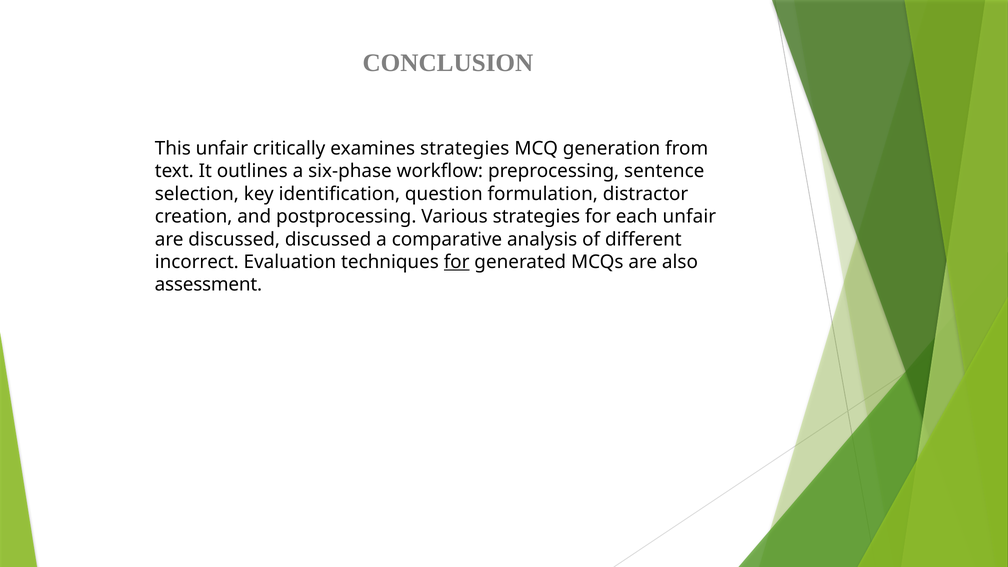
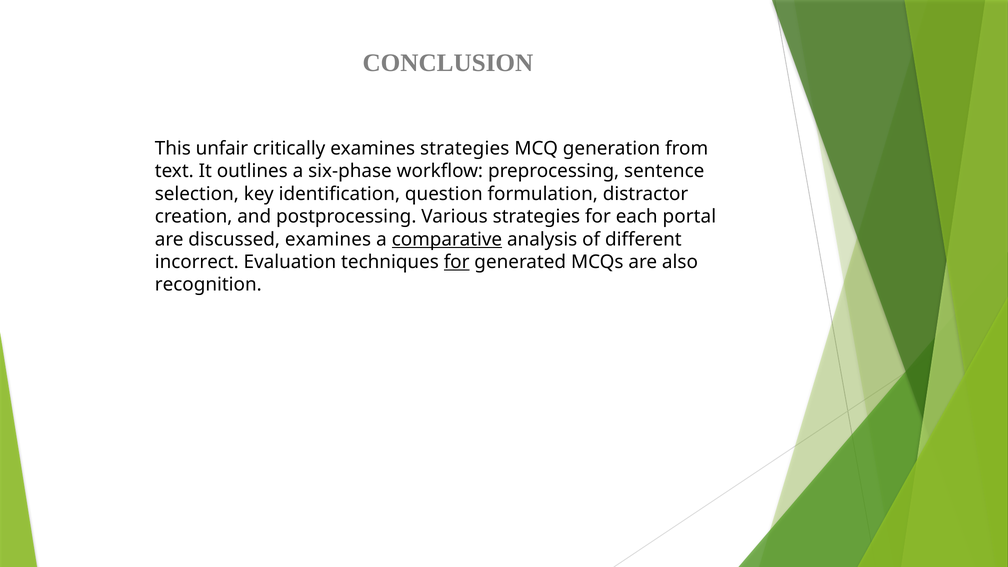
each unfair: unfair -> portal (689, 217)
discussed discussed: discussed -> examines (328, 239)
comparative underline: none -> present (447, 239)
assessment: assessment -> recognition (208, 285)
